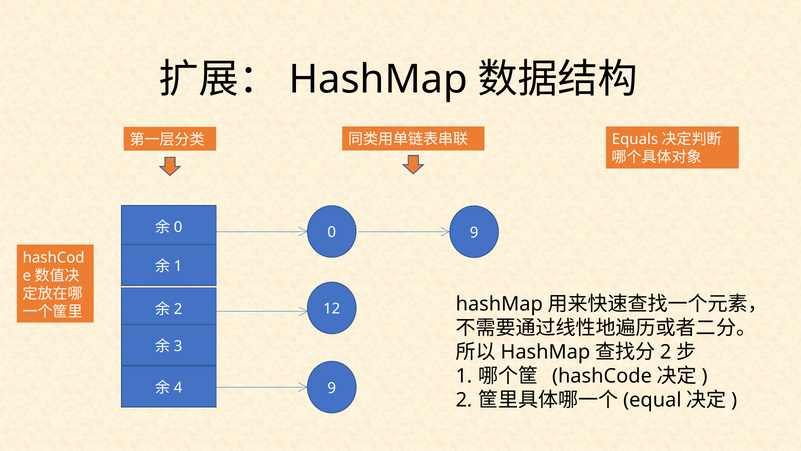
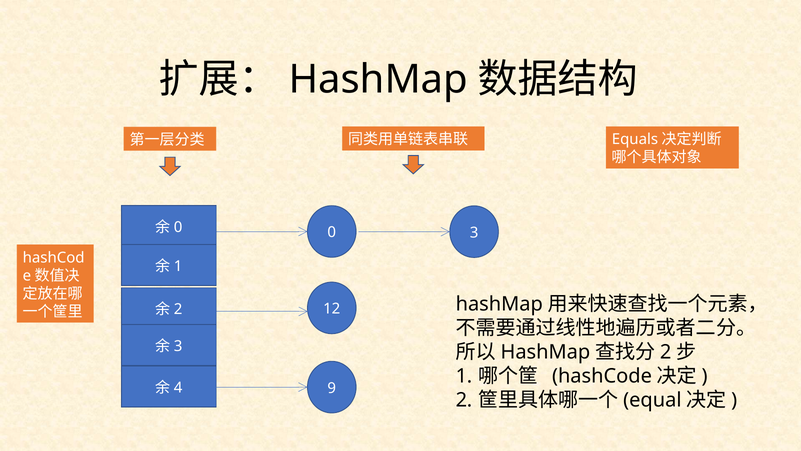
0 9: 9 -> 3 (474, 232)
